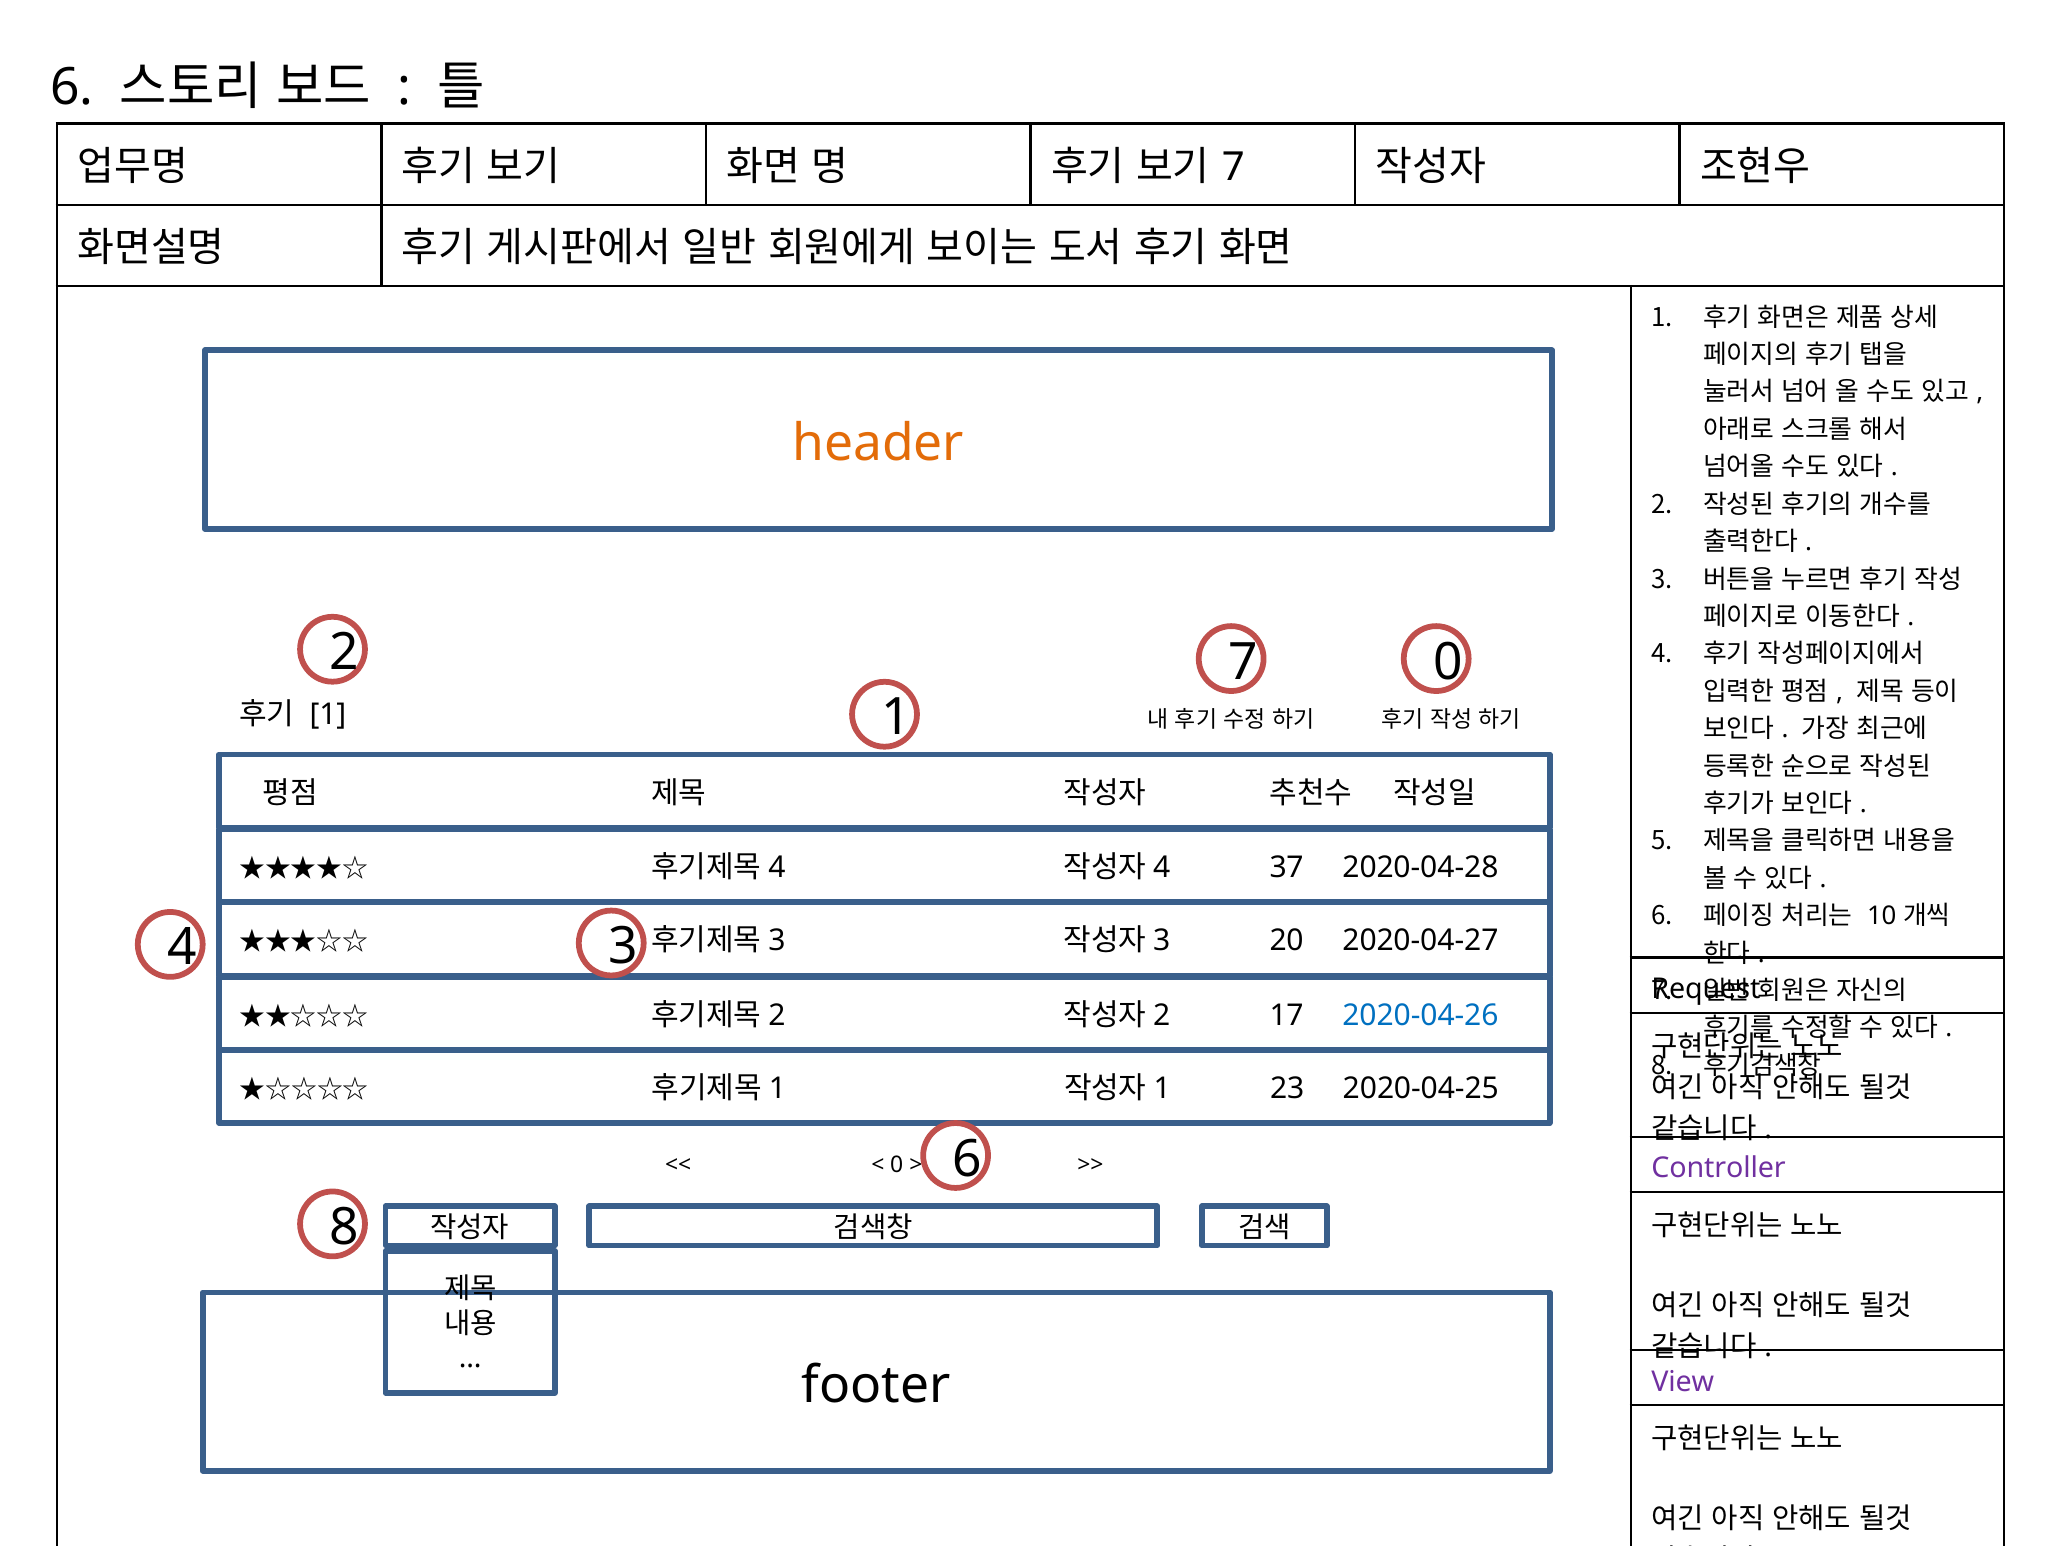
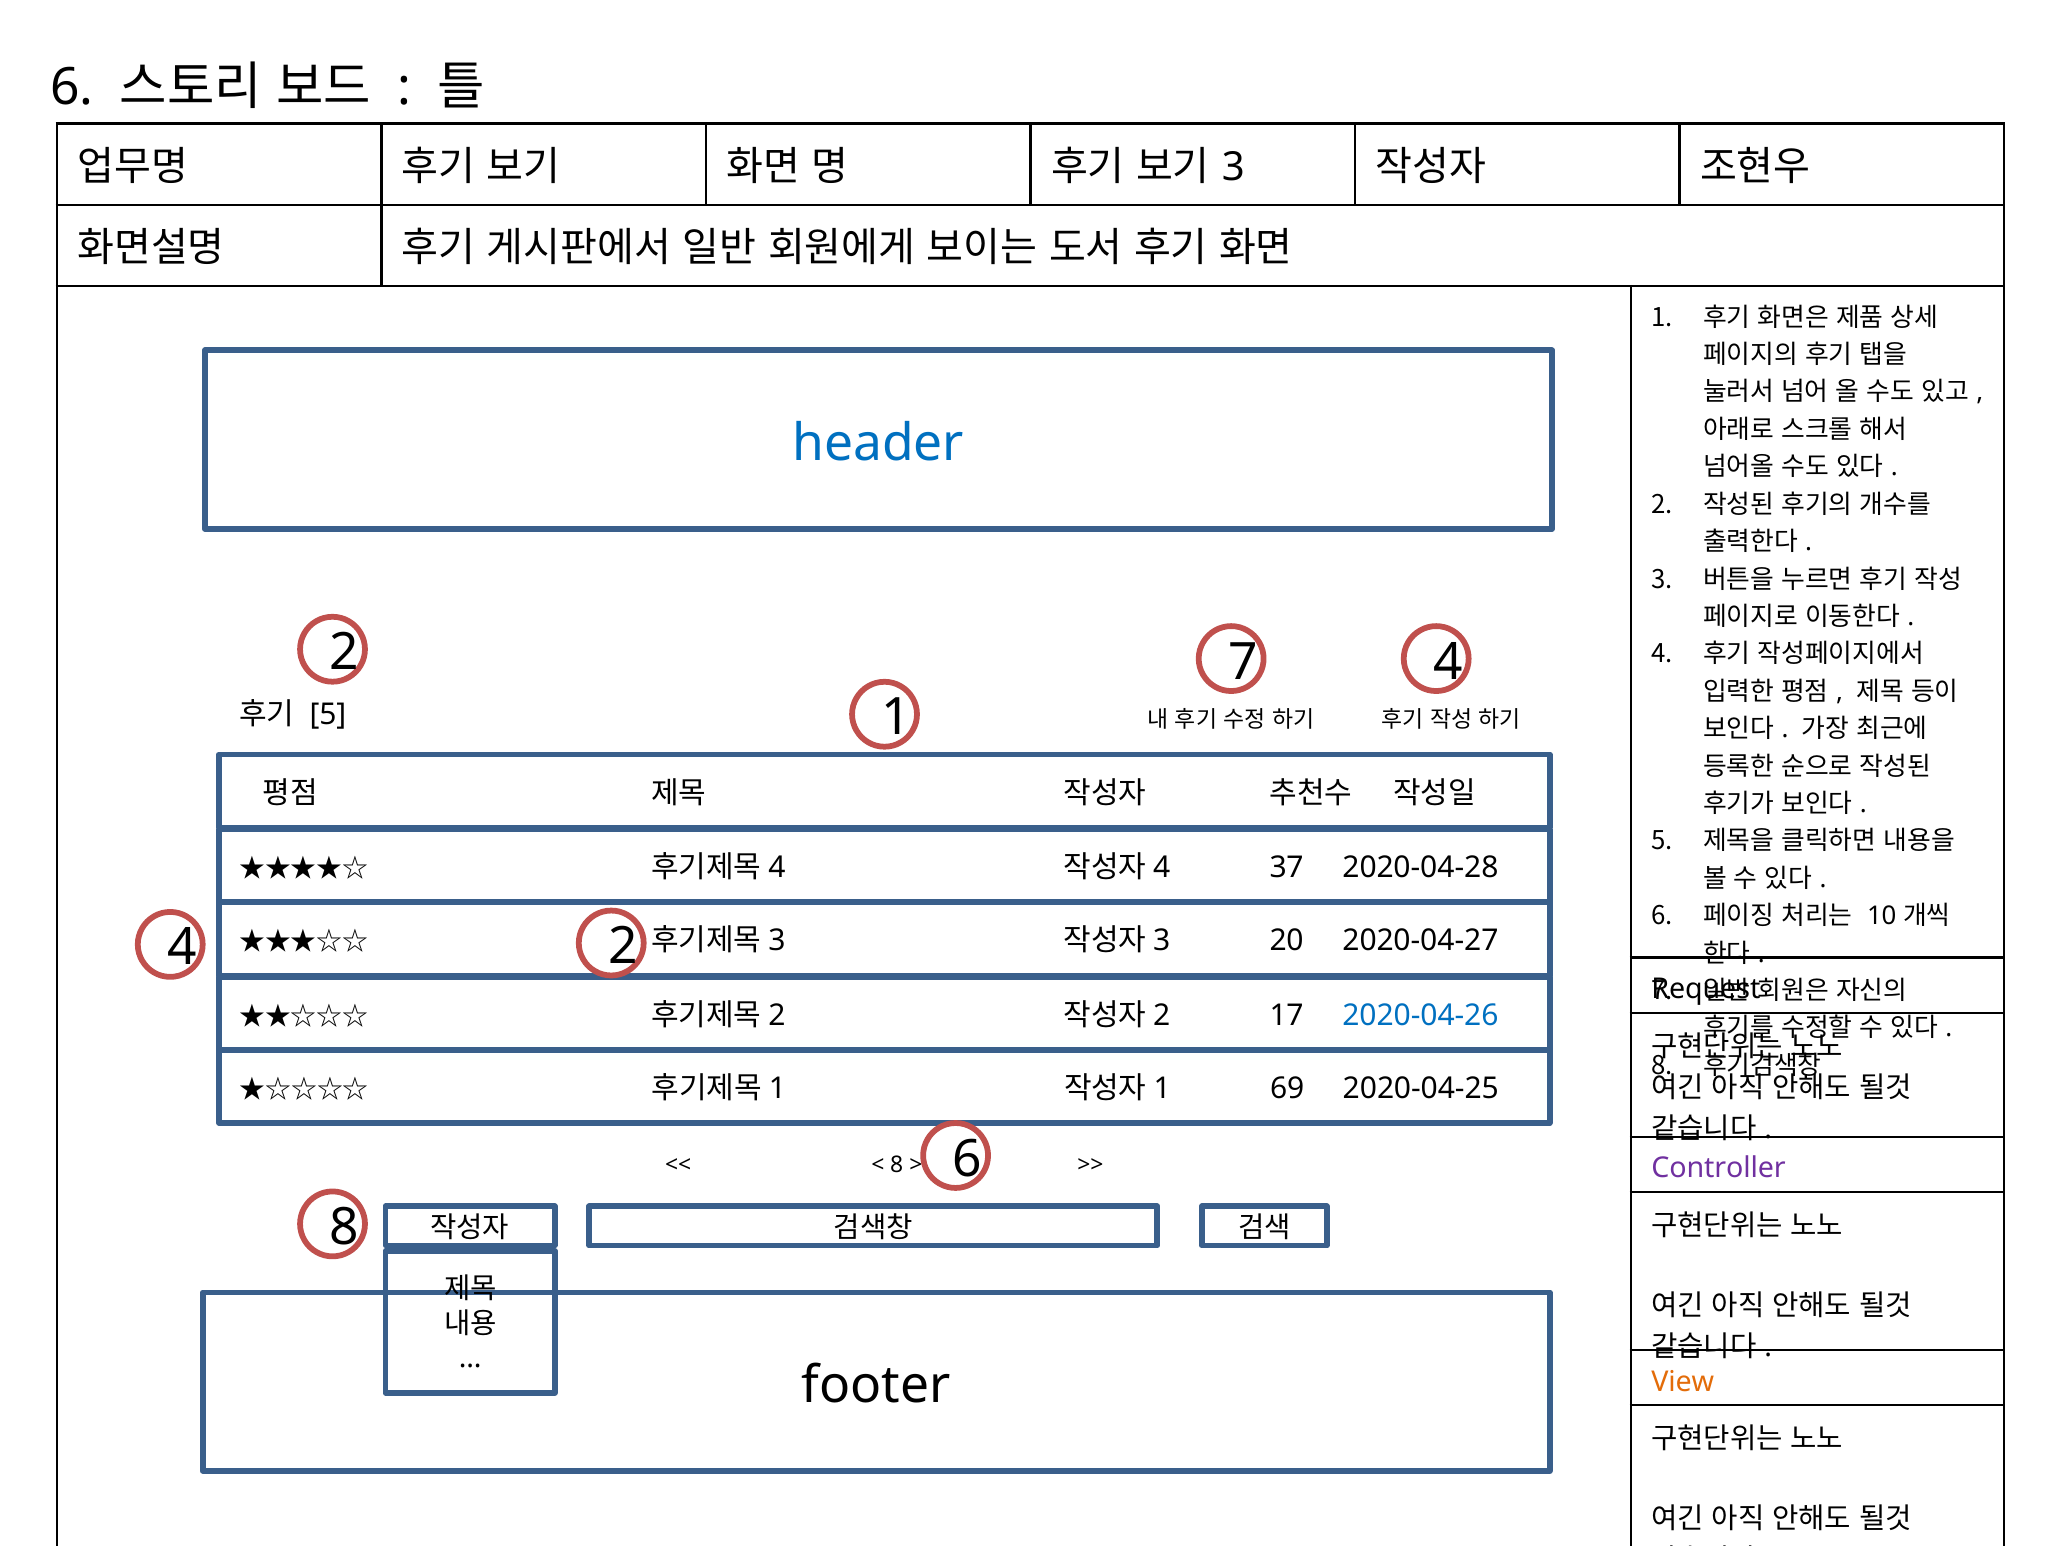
7: 7 -> 3 (1233, 167)
header colour: orange -> blue (878, 443)
2 0: 0 -> 4 (1448, 662)
1: 1 -> 5 (328, 714)
4 3: 3 -> 2 (623, 946)
23: 23 -> 69 (1287, 1088)
0: 0 -> 8 (897, 1165)
View colour: purple -> orange (1683, 1381)
